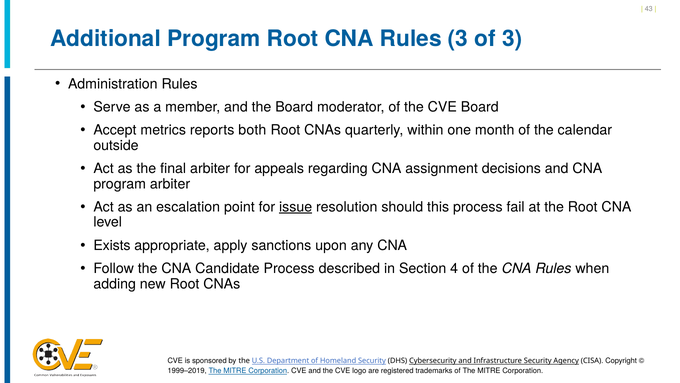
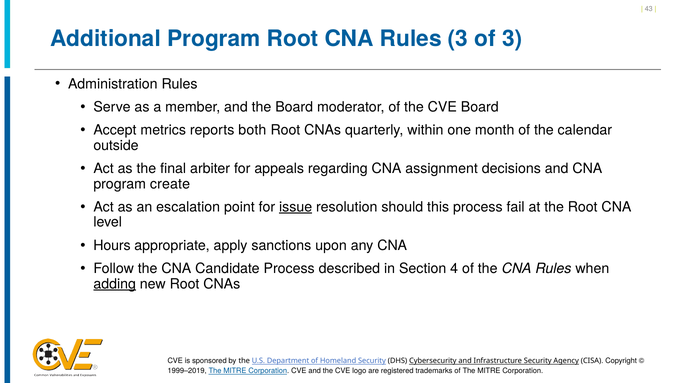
program arbiter: arbiter -> create (170, 184)
Exists: Exists -> Hours (112, 245)
adding underline: none -> present (115, 283)
